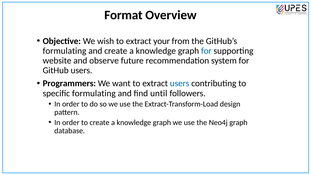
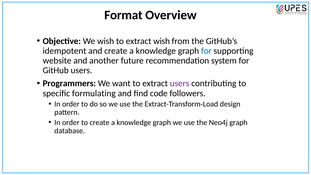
extract your: your -> wish (162, 41)
formulating: formulating -> idempotent (65, 51)
observe: observe -> another (104, 61)
users colour: blue -> purple (180, 83)
until: until -> code (159, 93)
